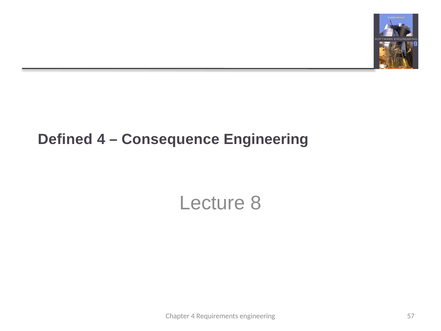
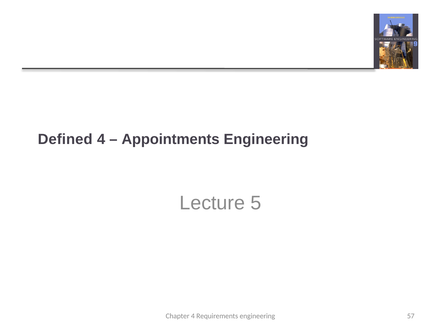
Consequence: Consequence -> Appointments (171, 139)
8: 8 -> 5 (256, 203)
